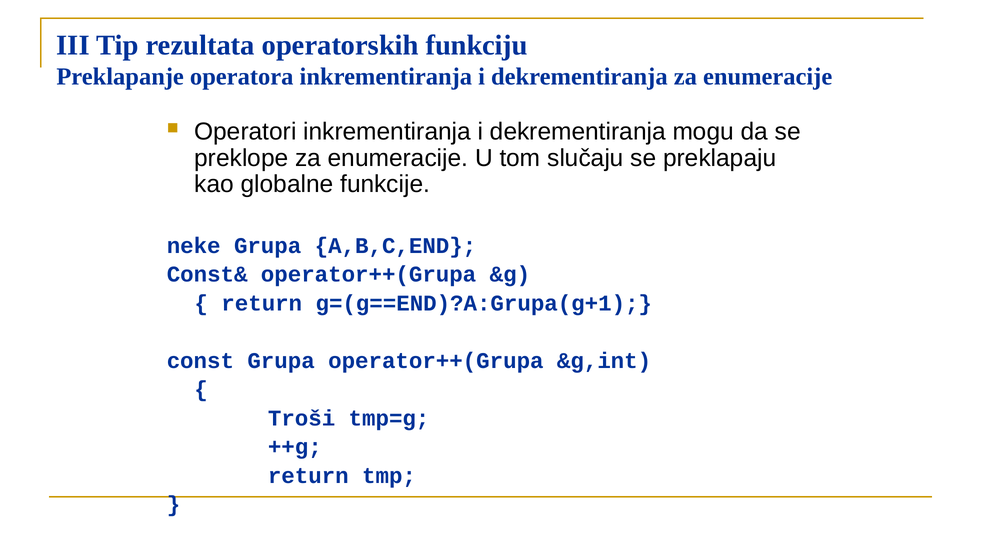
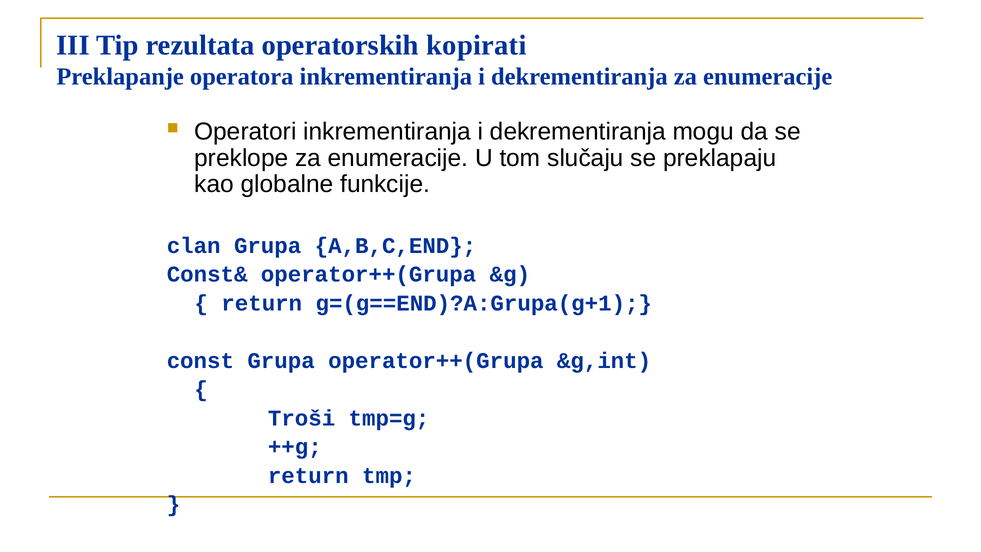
funkciju: funkciju -> kopirati (476, 45)
neke: neke -> clan (194, 246)
